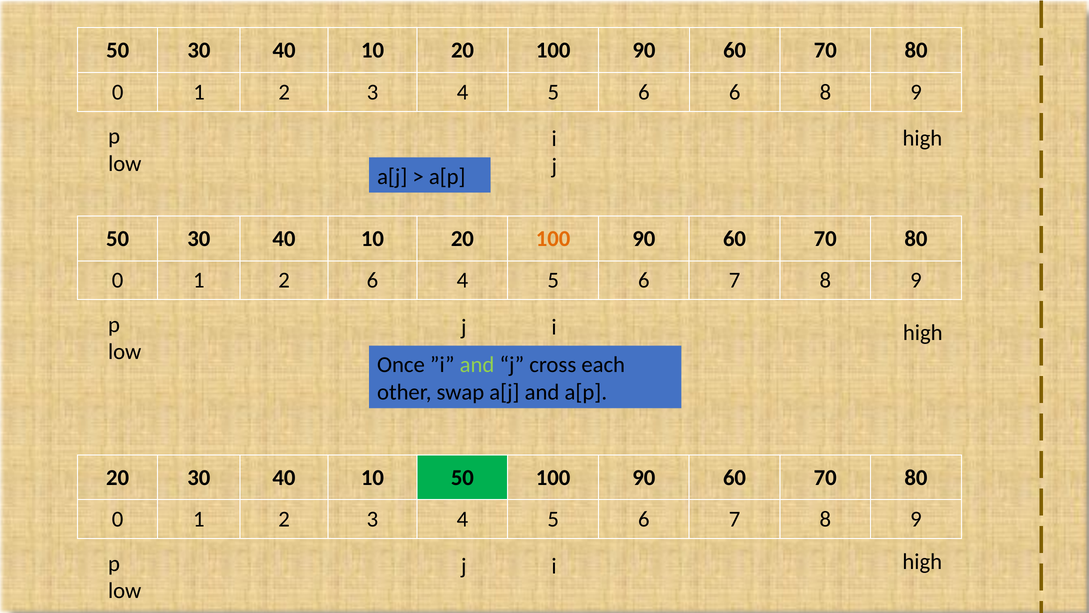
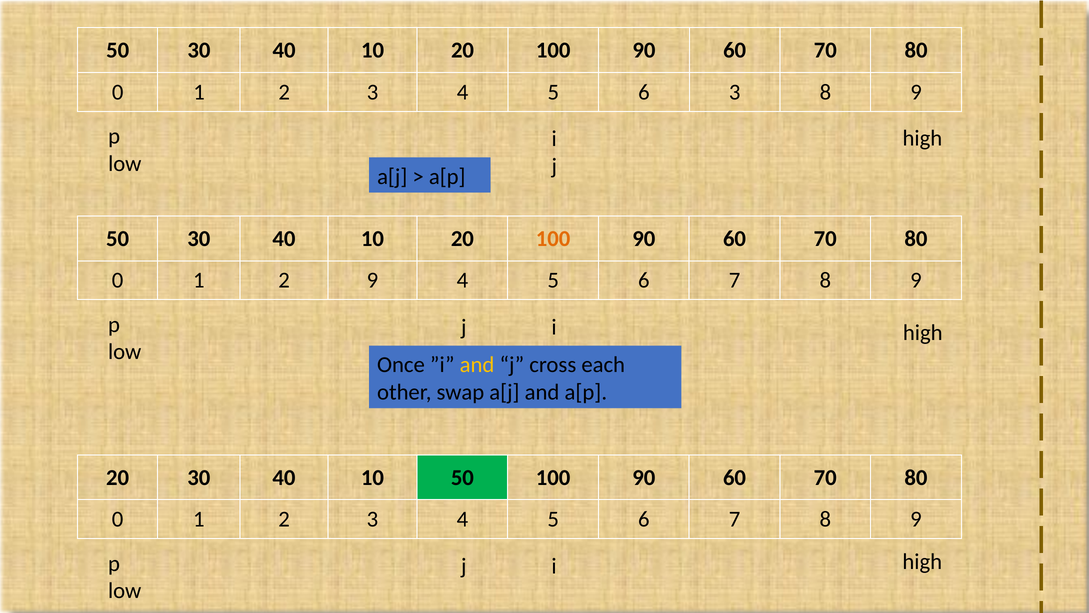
6 6: 6 -> 3 (735, 92)
2 6: 6 -> 9 (372, 280)
and colour: light green -> yellow (477, 365)
